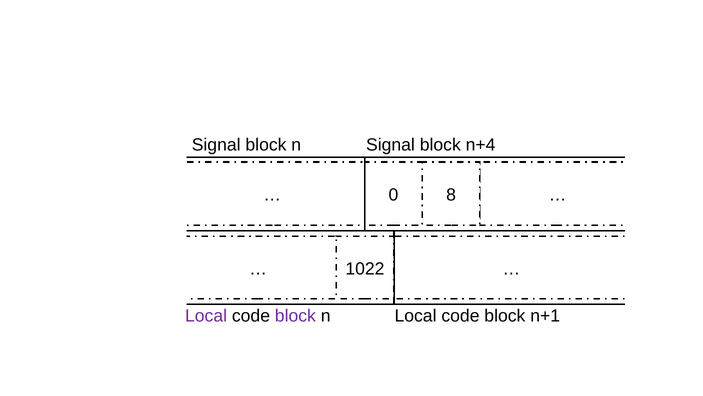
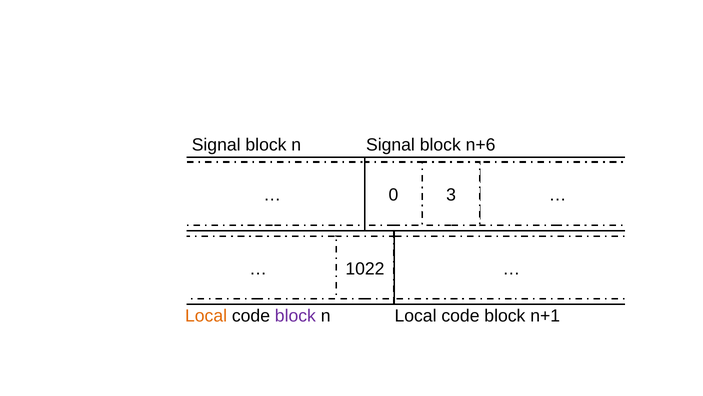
n+4: n+4 -> n+6 (481, 145)
8: 8 -> 3 (451, 195)
Local colour: purple -> orange (206, 315)
